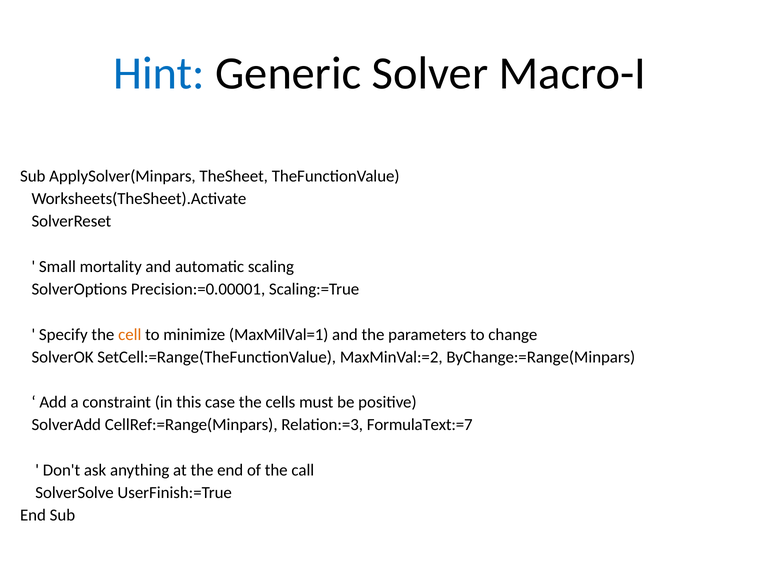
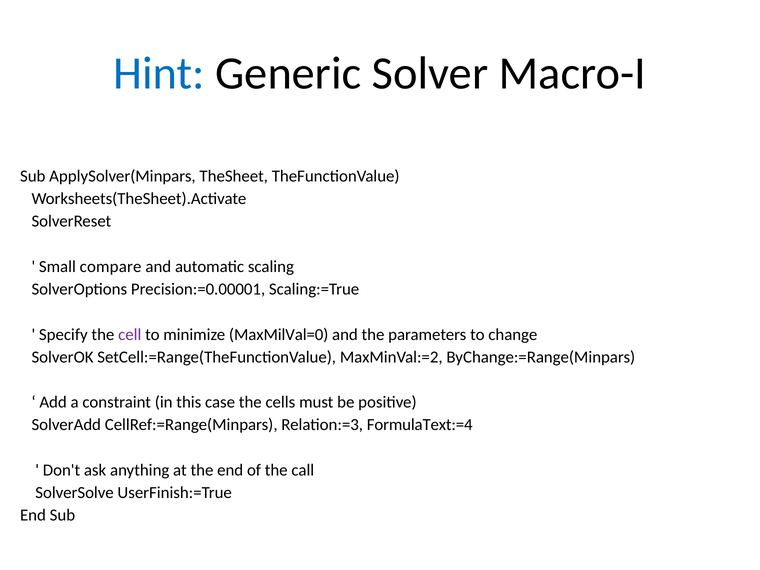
mortality: mortality -> compare (111, 267)
cell colour: orange -> purple (130, 334)
MaxMilVal=1: MaxMilVal=1 -> MaxMilVal=0 (279, 334)
FormulaText:=7: FormulaText:=7 -> FormulaText:=4 (420, 425)
